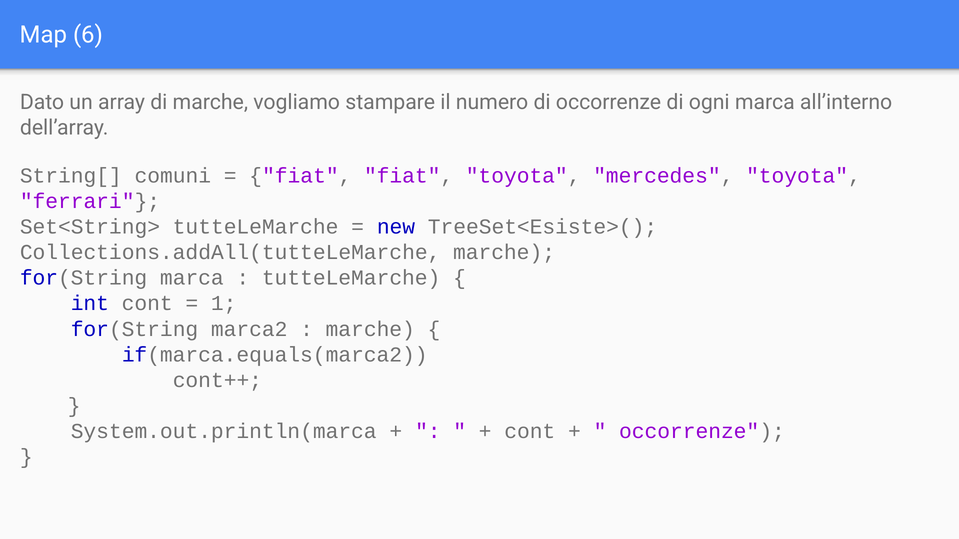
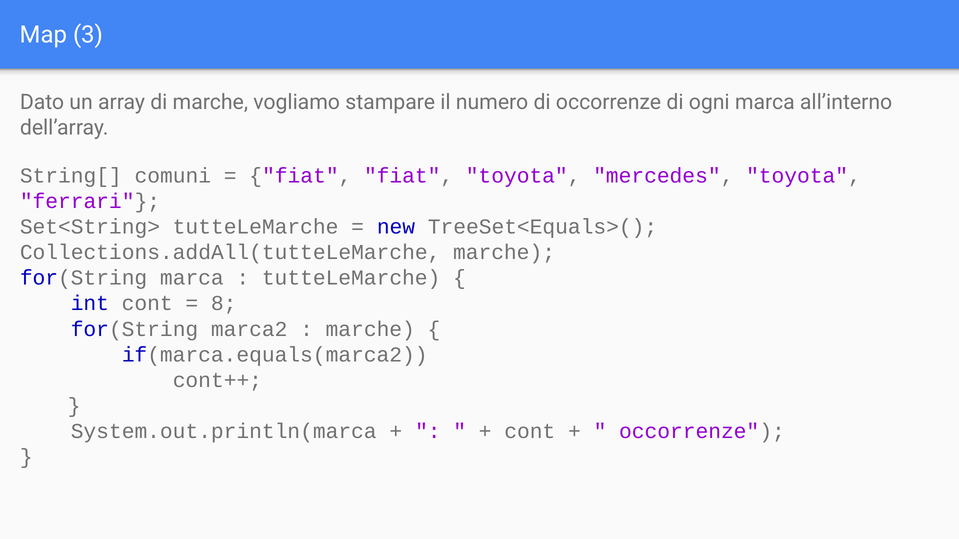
6: 6 -> 3 (88, 35)
TreeSet<Esiste>(: TreeSet<Esiste>( -> TreeSet<Equals>( (543, 227)
1: 1 -> 8 (224, 304)
